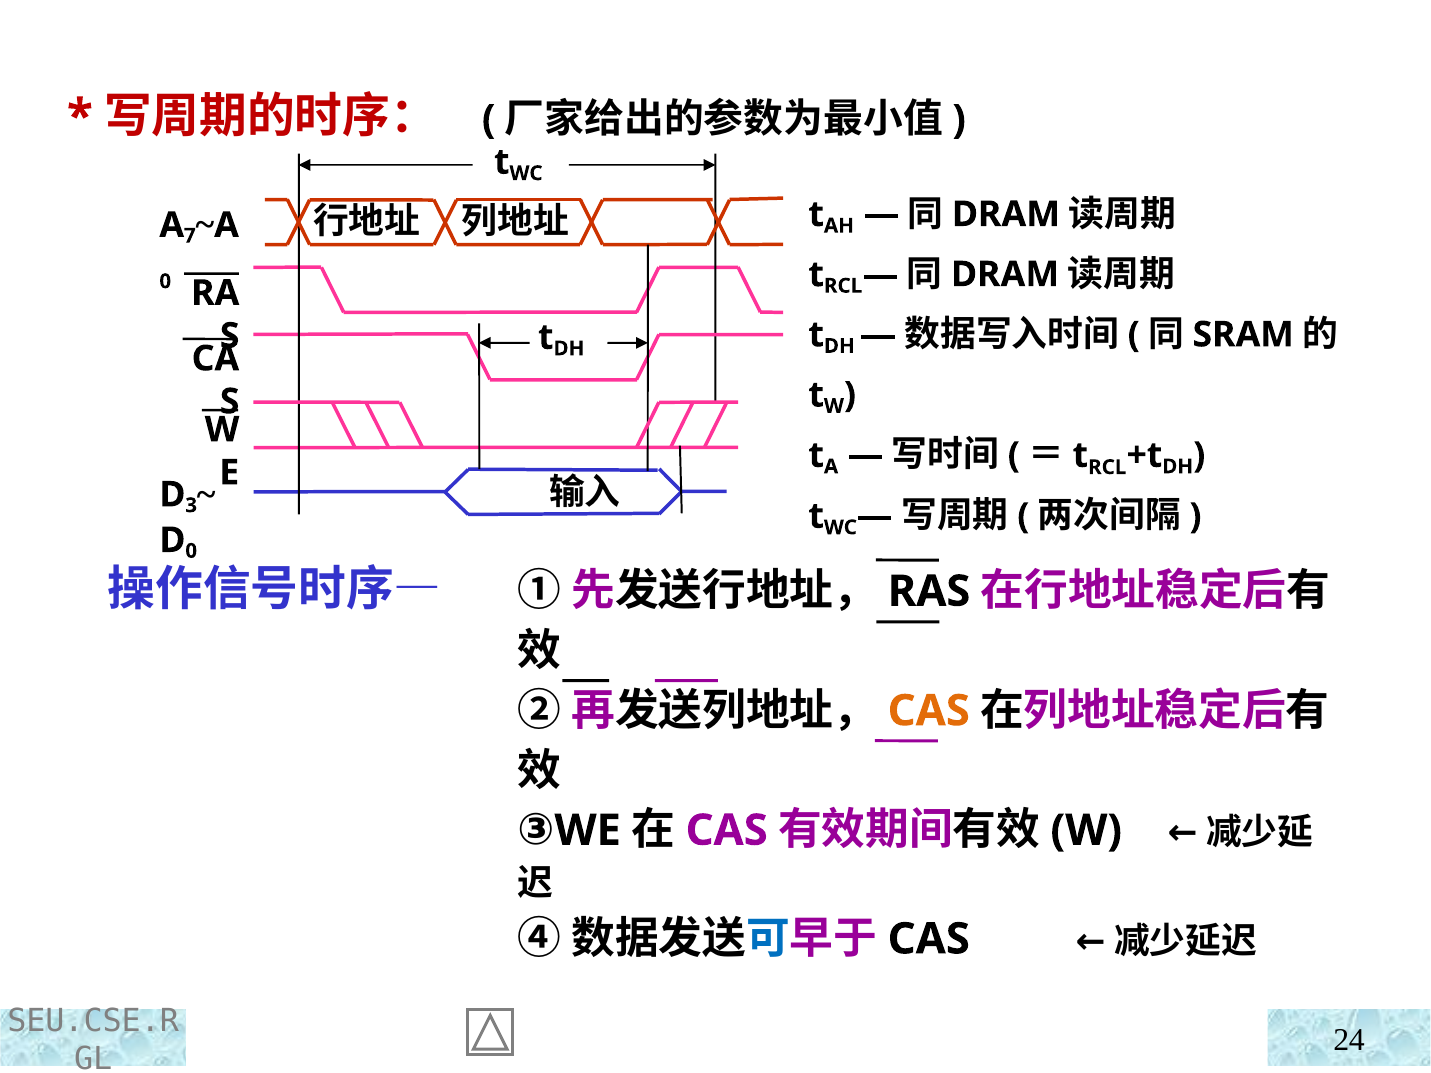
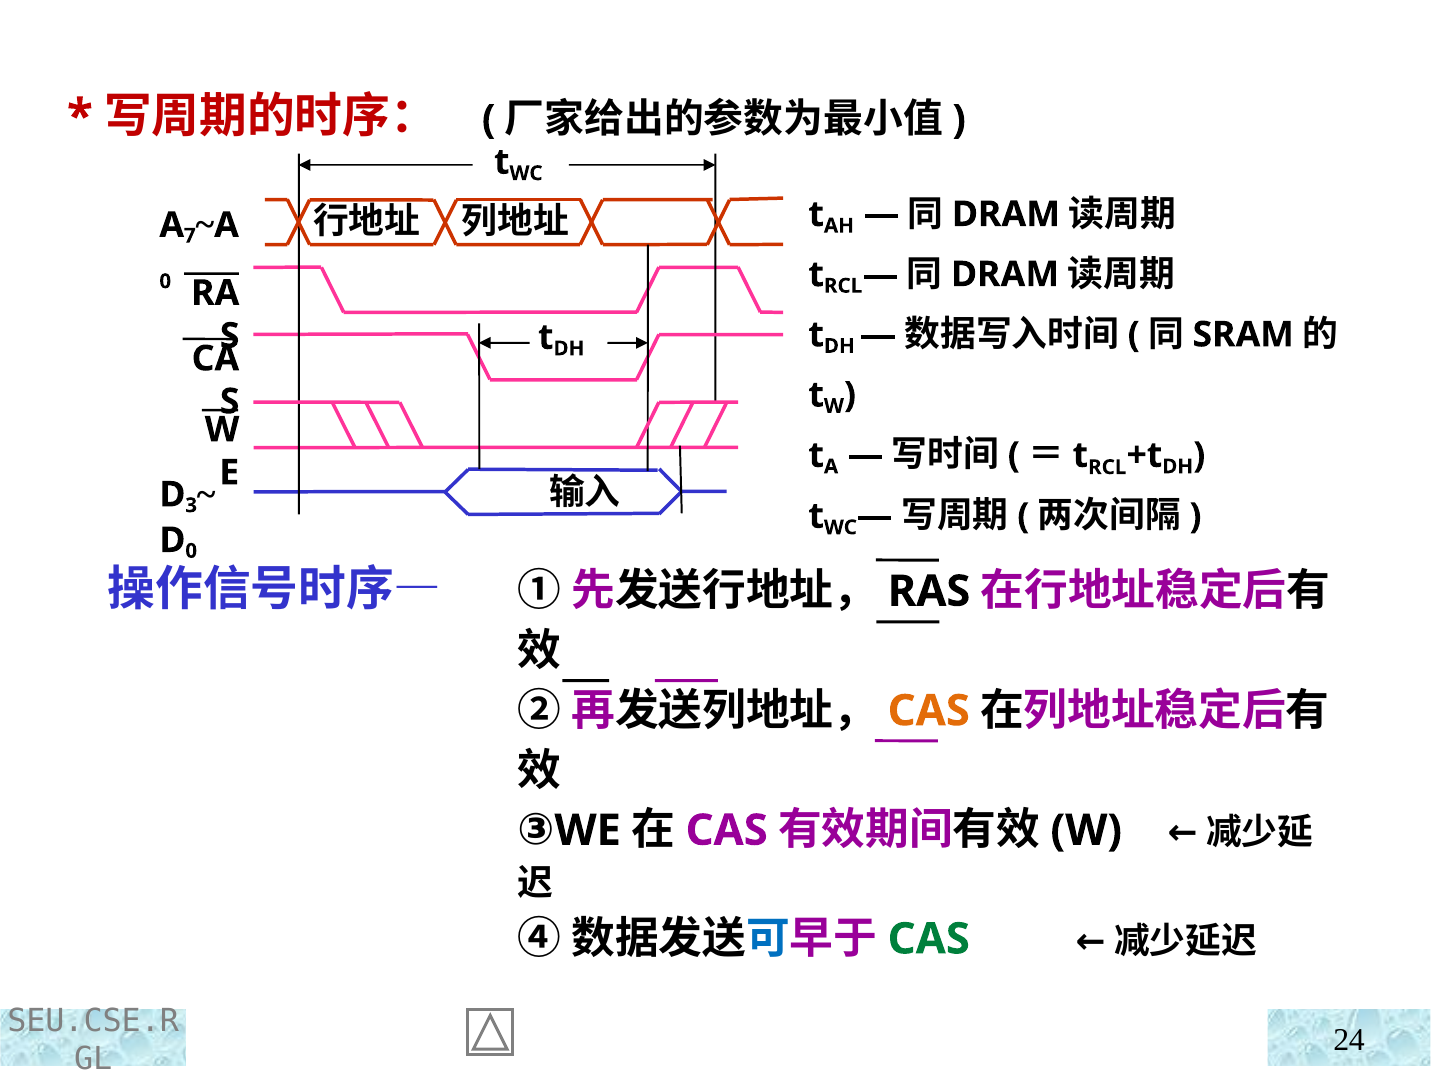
CAS colour: black -> green (929, 939)
